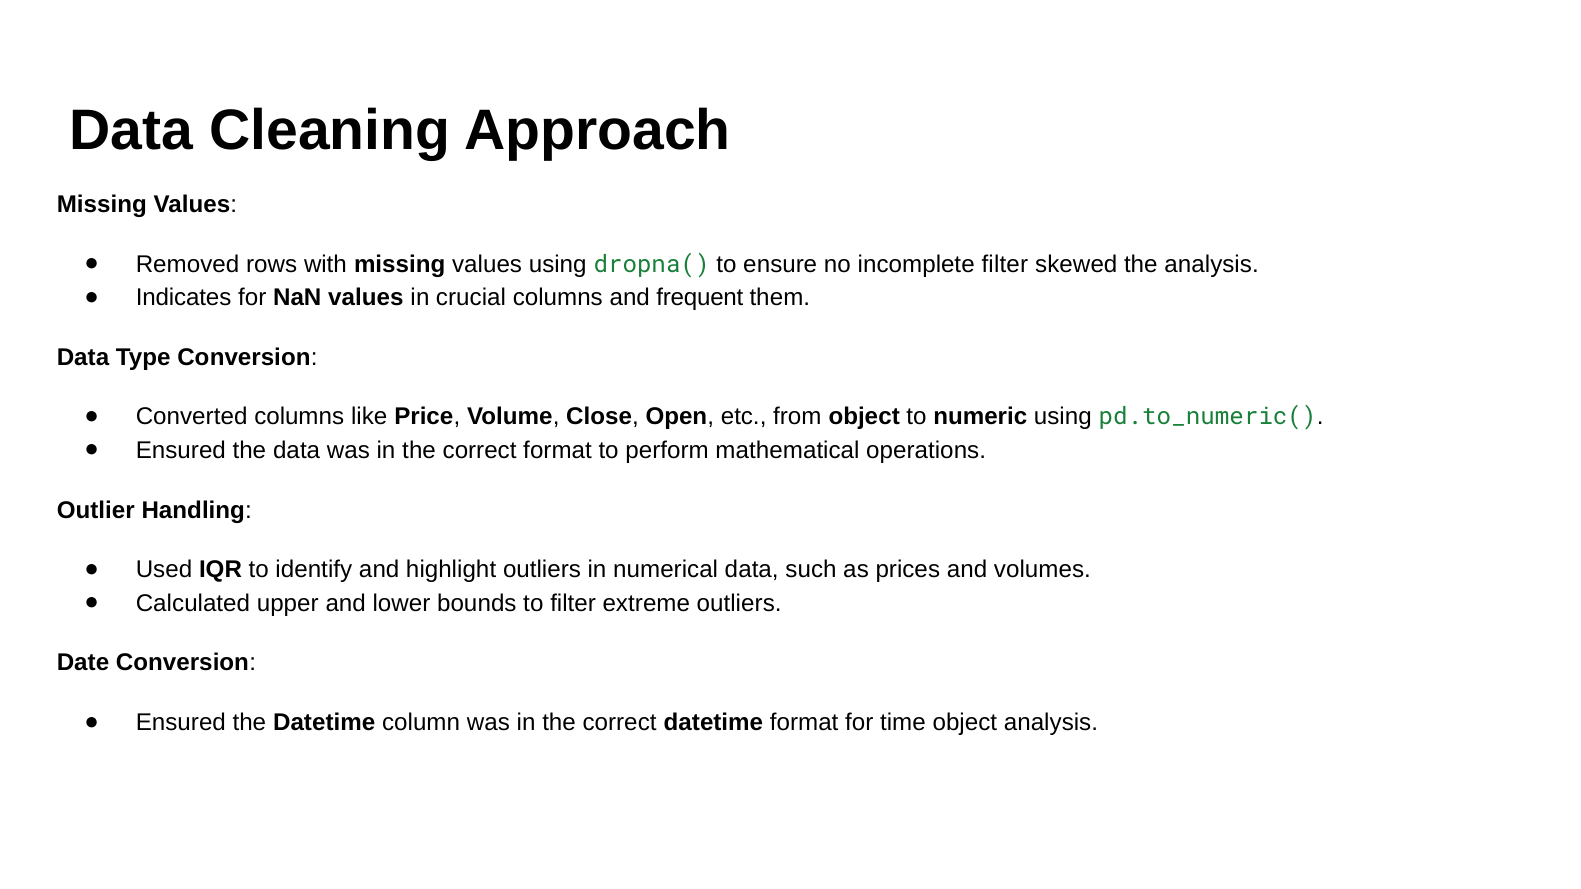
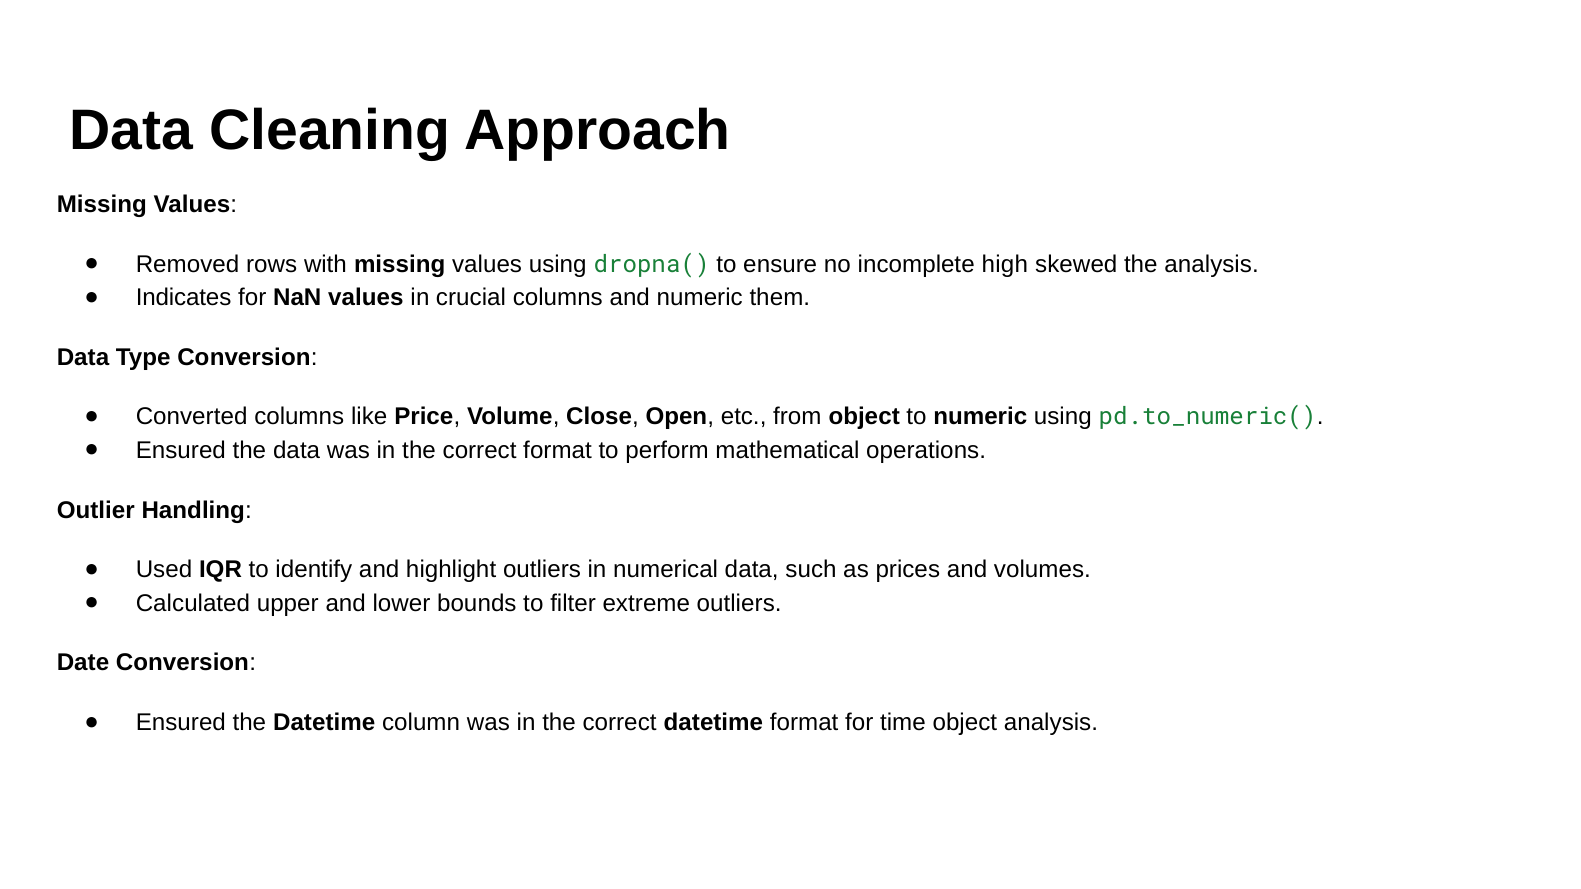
incomplete filter: filter -> high (1005, 264)
and frequent: frequent -> numeric (700, 298)
